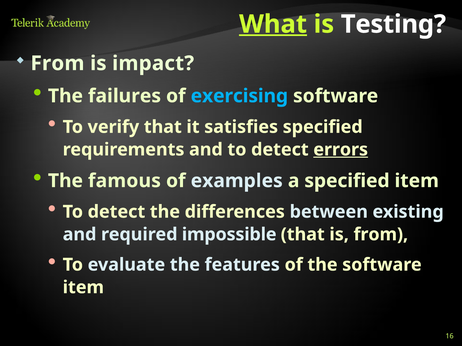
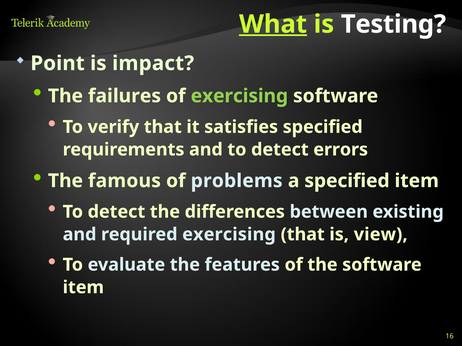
From: From -> Point (58, 63)
exercising colour: light blue -> light green (239, 96)
errors underline: present -> none (341, 150)
examples: examples -> problems (237, 181)
required impossible: impossible -> exercising (229, 235)
is from: from -> view (381, 235)
